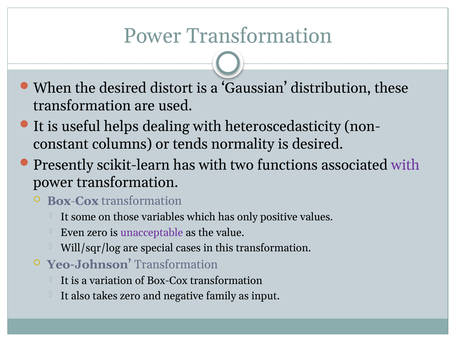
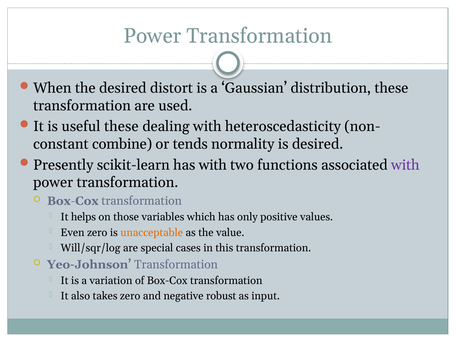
useful helps: helps -> these (121, 127)
columns: columns -> combine (122, 144)
some: some -> helps (84, 217)
unacceptable colour: purple -> orange (152, 232)
family: family -> robust (221, 296)
